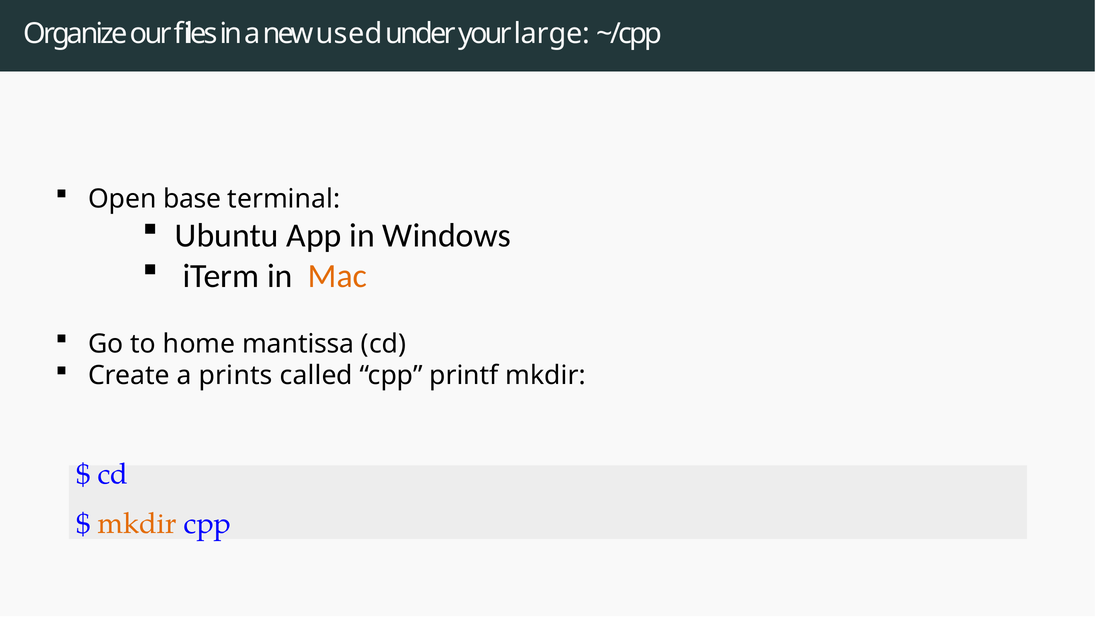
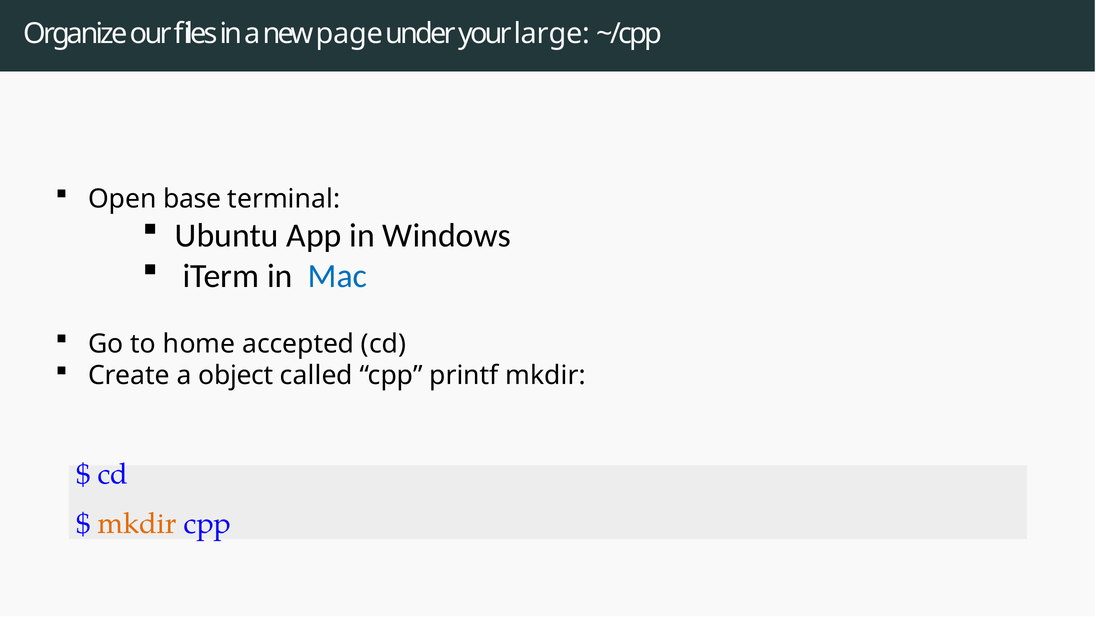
used: used -> page (349, 34)
Mac colour: orange -> blue (337, 276)
mantissa: mantissa -> accepted (298, 344)
prints: prints -> object (236, 376)
